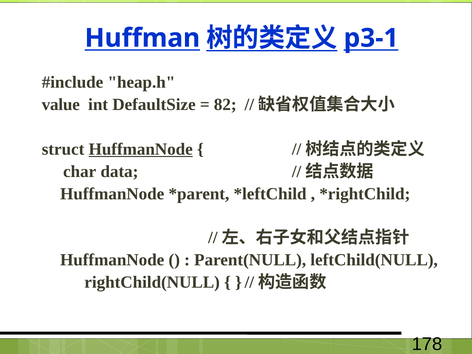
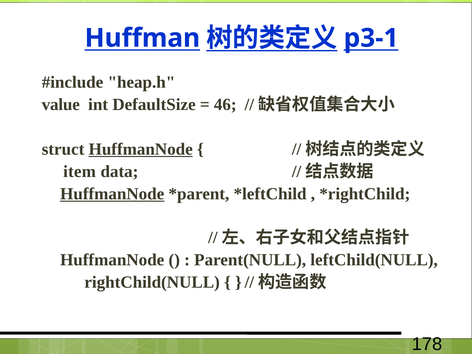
82: 82 -> 46 (225, 104)
char: char -> item (80, 171)
HuffmanNode underline: none -> present (112, 194)
